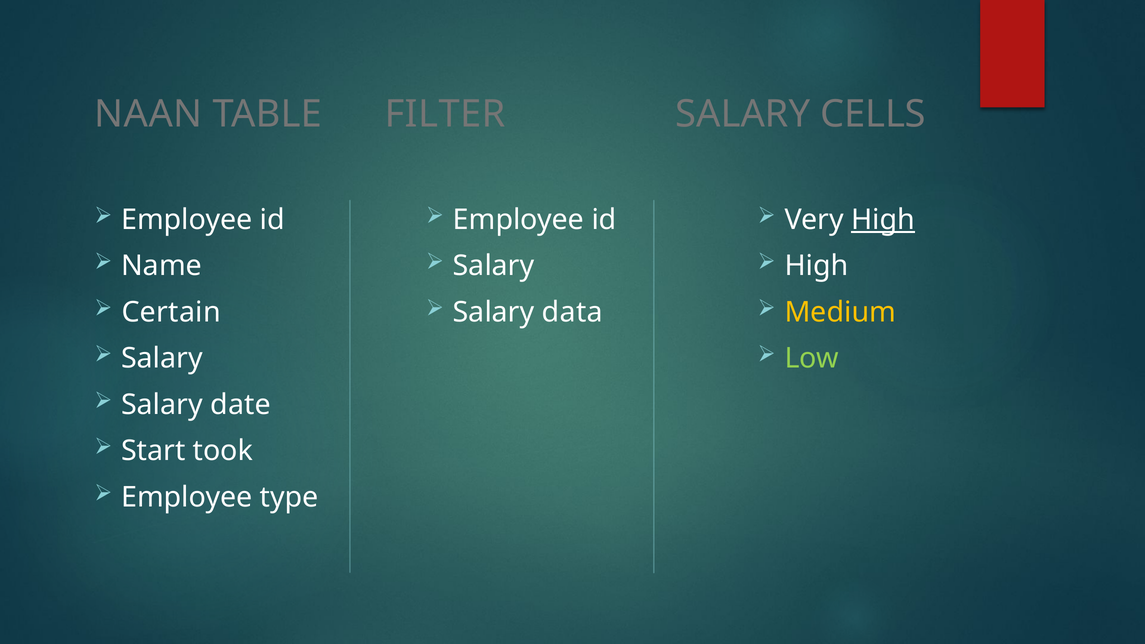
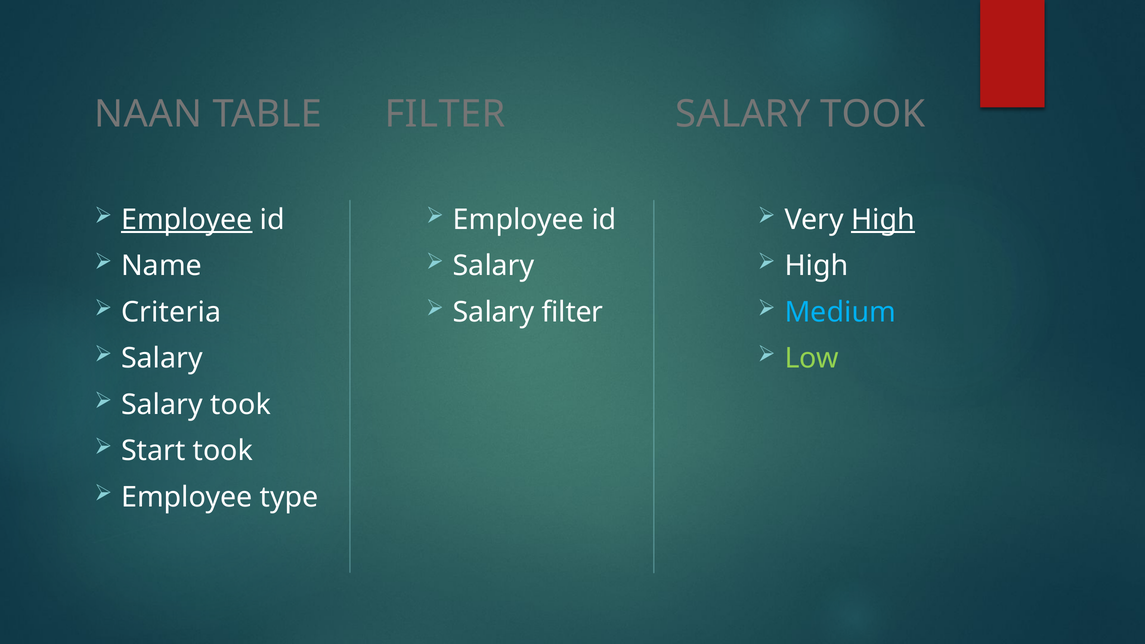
CELLS: CELLS -> TOOK (873, 114)
Employee underline: none -> present (187, 220)
Certain: Certain -> Criteria (171, 312)
Salary data: data -> filter (573, 312)
Medium colour: yellow -> light blue (840, 312)
date: date -> took (241, 405)
